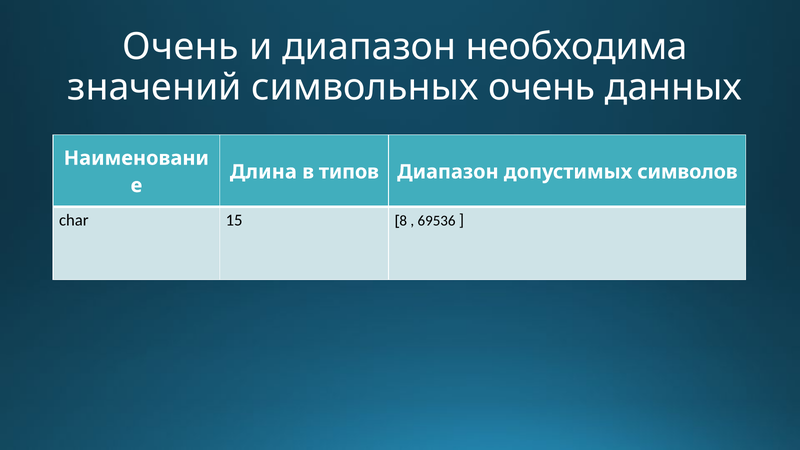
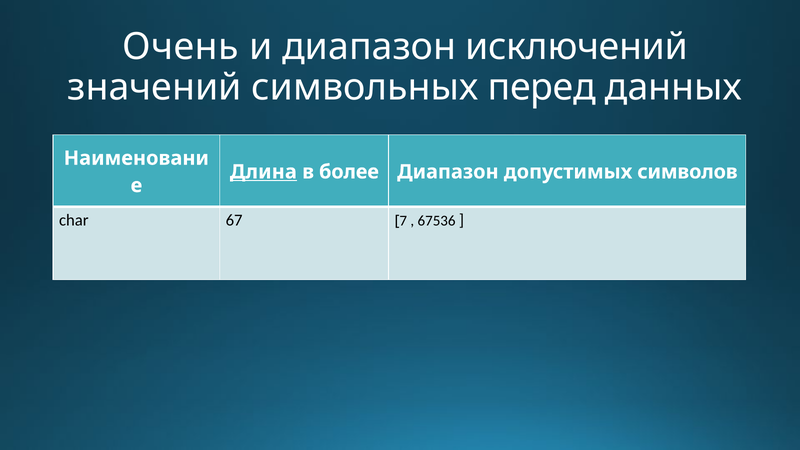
необходима: необходима -> исключений (577, 47)
символьных очень: очень -> перед (542, 87)
Длина underline: none -> present (263, 172)
типов: типов -> более (349, 172)
15: 15 -> 67 (234, 220)
8: 8 -> 7 (403, 221)
69536: 69536 -> 67536 (437, 221)
